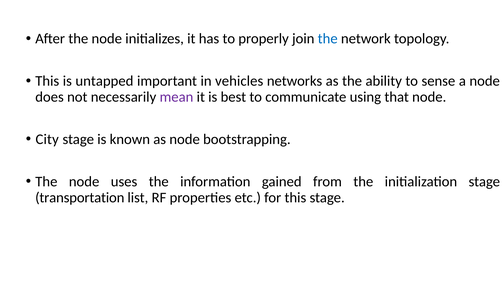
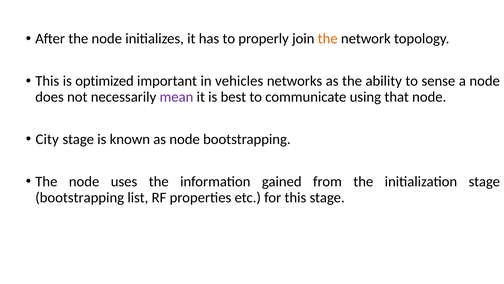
the colour: blue -> orange (328, 39)
untapped: untapped -> optimized (105, 81)
transportation: transportation -> bootstrapping (80, 197)
